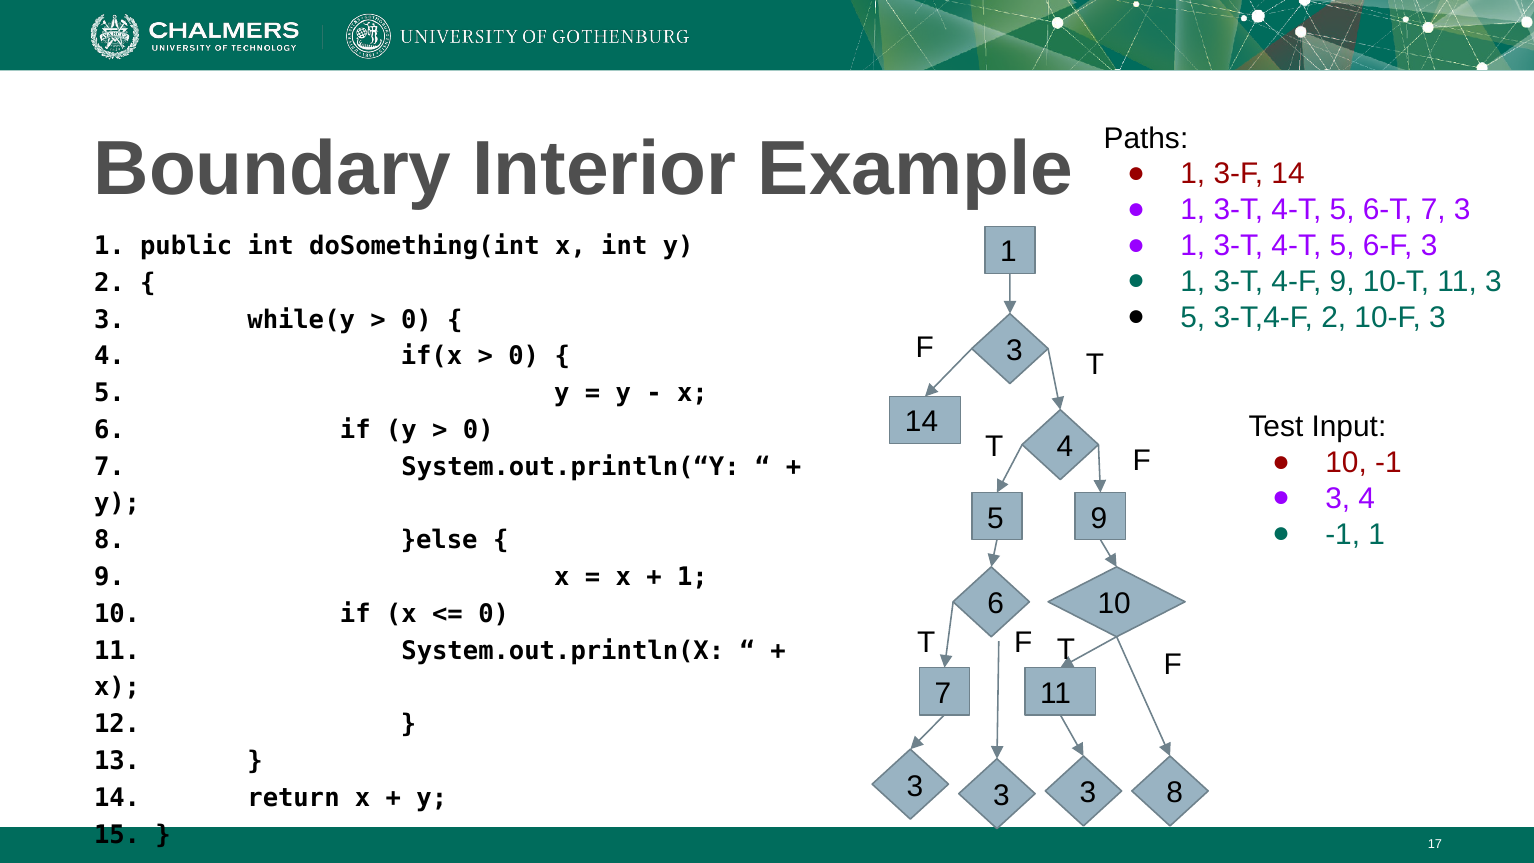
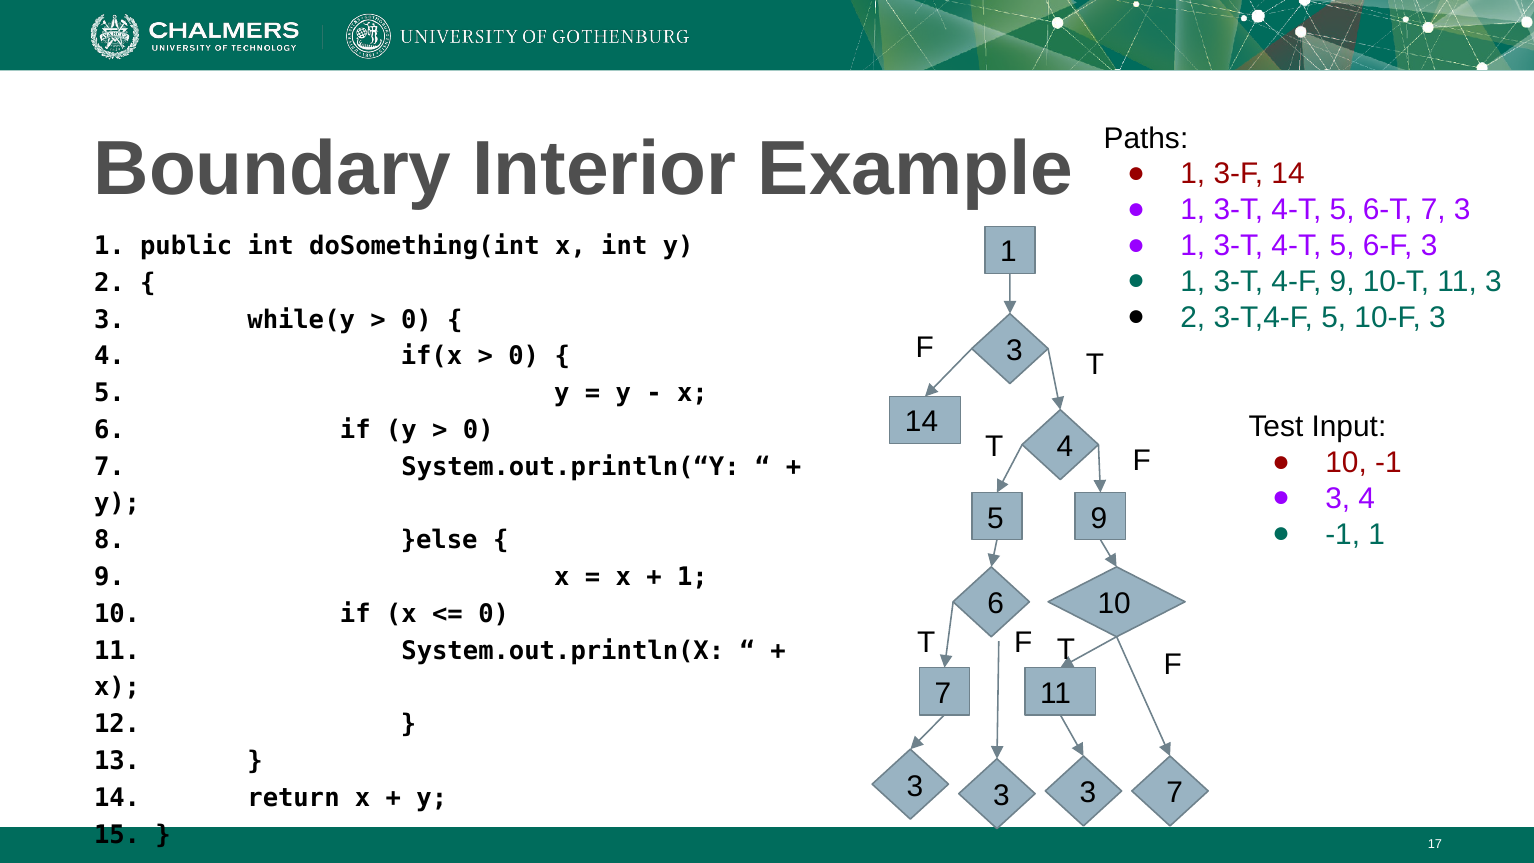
5: 5 -> 2 (1193, 317)
3-T,4-F 2: 2 -> 5 (1334, 317)
3 8: 8 -> 7 (1175, 793)
